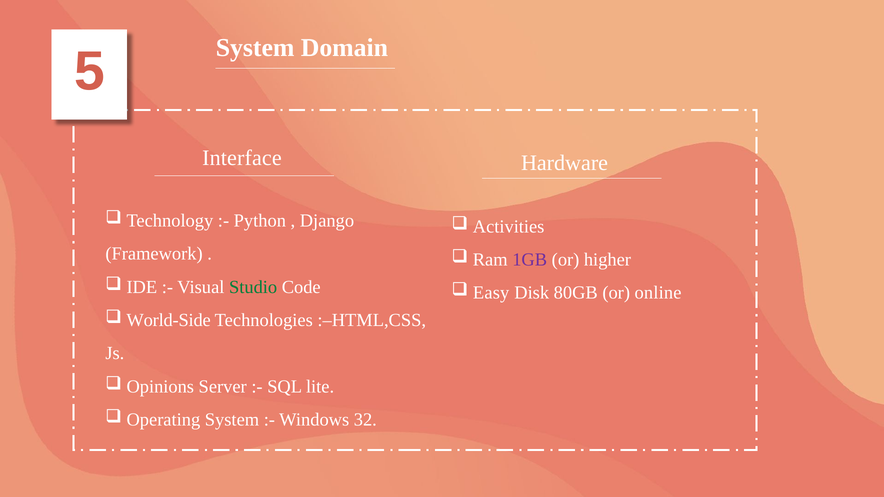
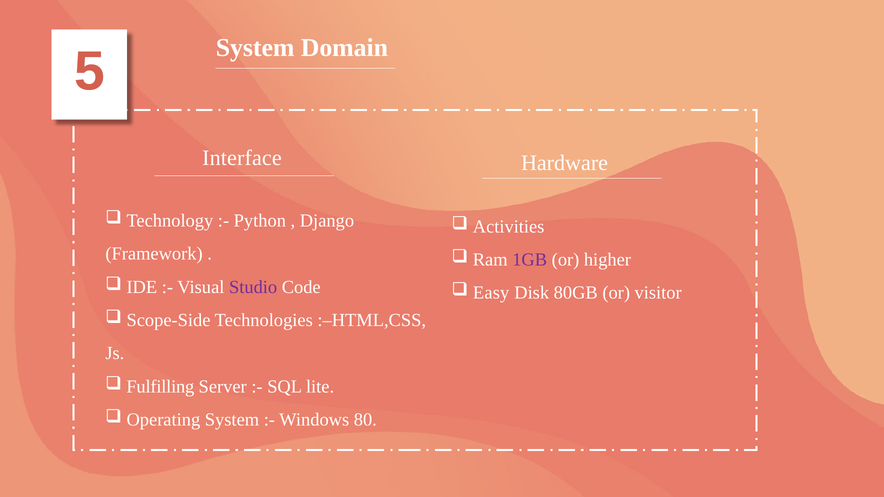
Studio colour: green -> purple (253, 287)
online: online -> visitor (658, 293)
World-Side: World-Side -> Scope-Side (168, 320)
Opinions: Opinions -> Fulfilling (160, 387)
32: 32 -> 80 (365, 420)
